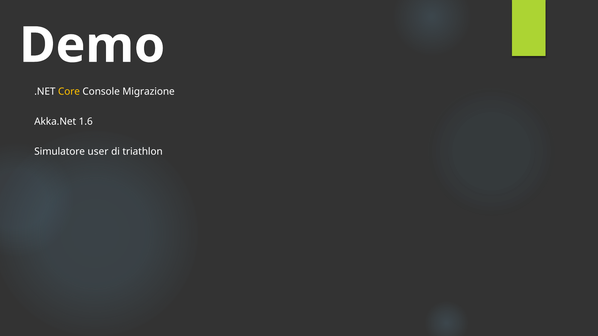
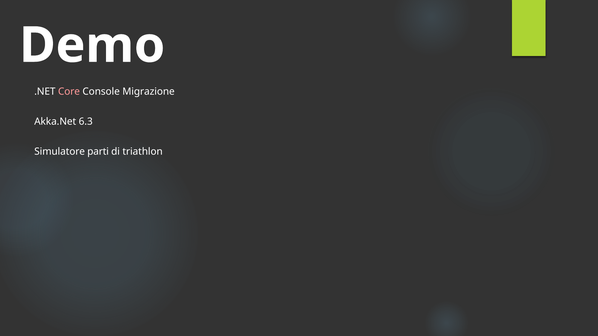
Core colour: yellow -> pink (69, 92)
1.6: 1.6 -> 6.3 (86, 122)
user: user -> parti (98, 152)
